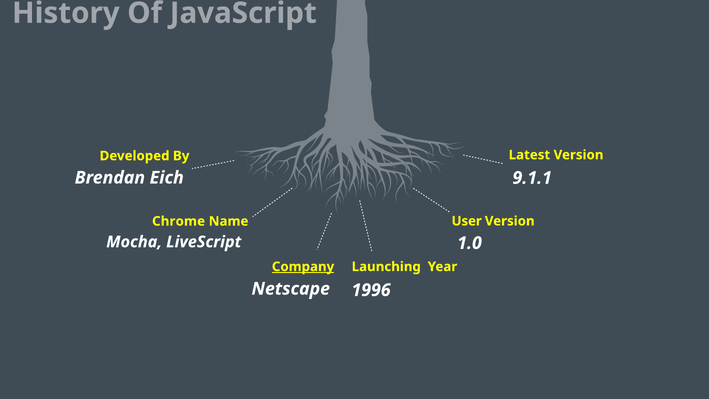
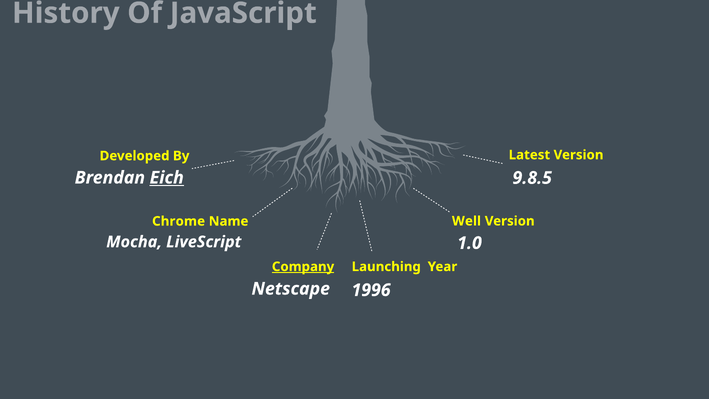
Eich underline: none -> present (167, 178)
9.1.1: 9.1.1 -> 9.8.5 (532, 178)
User: User -> Well (466, 221)
